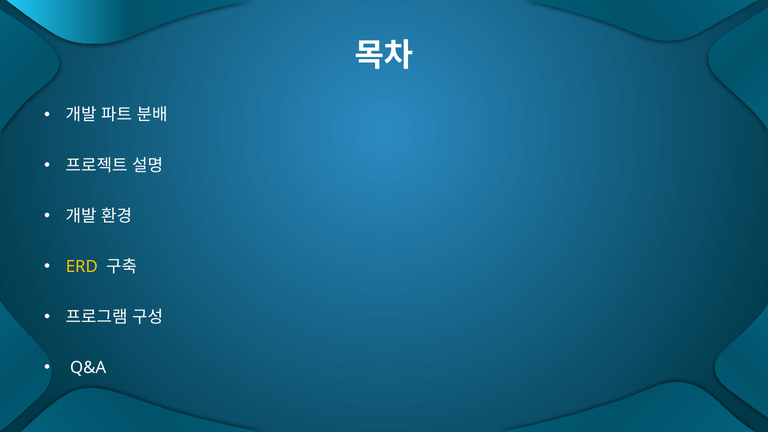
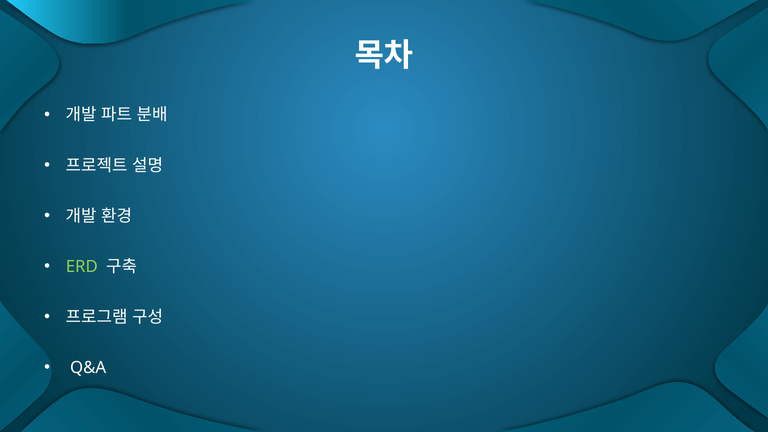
ERD colour: yellow -> light green (82, 267)
